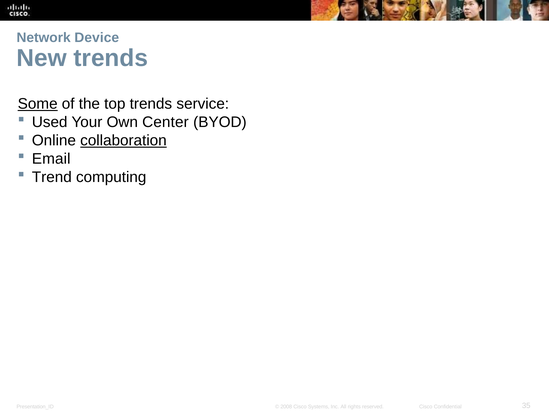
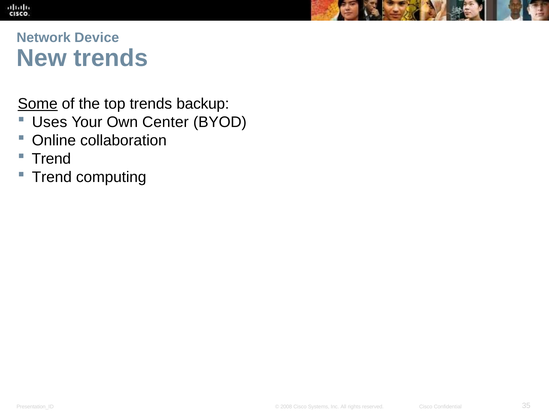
service: service -> backup (203, 104)
Used: Used -> Uses (50, 122)
collaboration underline: present -> none (123, 140)
Email: Email -> Trend (51, 159)
